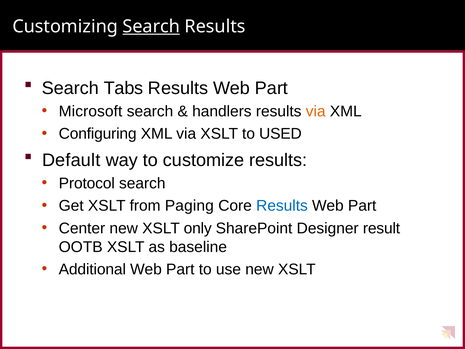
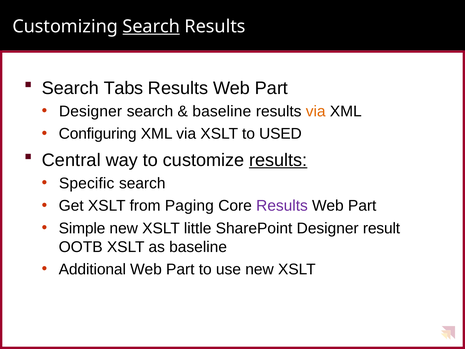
Microsoft: Microsoft -> Designer (91, 111)
handlers: handlers -> baseline (222, 111)
Default: Default -> Central (71, 160)
results underline: none -> present (278, 160)
Protocol: Protocol -> Specific (87, 183)
Results colour: blue -> purple (282, 206)
Center: Center -> Simple (82, 228)
only: only -> little (198, 228)
